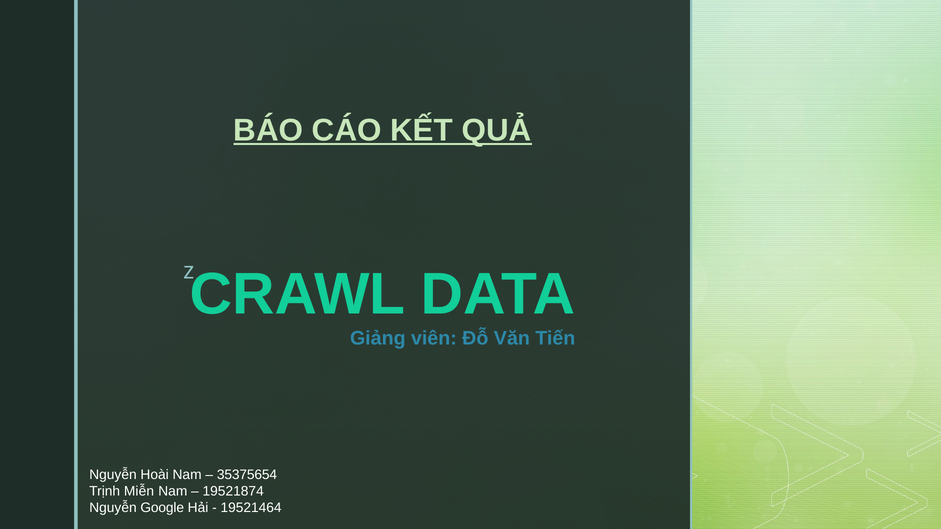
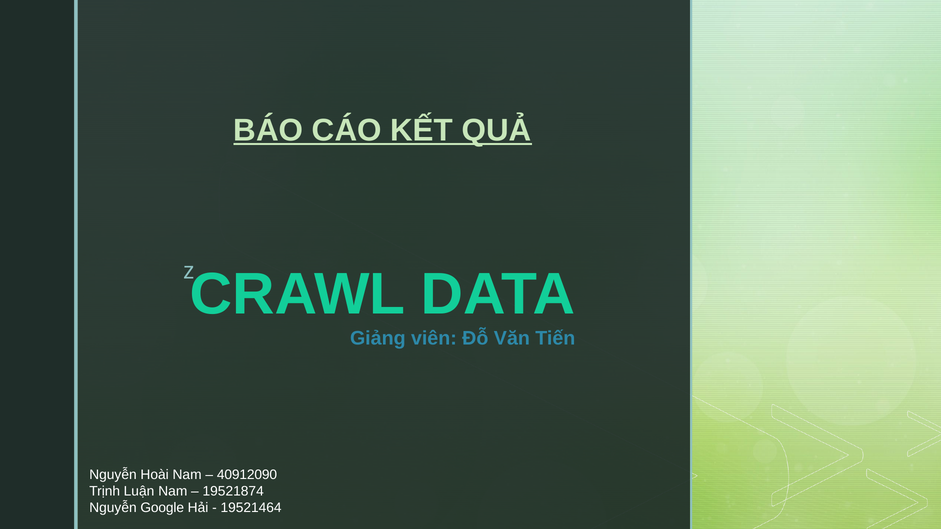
35375654: 35375654 -> 40912090 (247, 475)
Miễn: Miễn -> Luận (139, 491)
